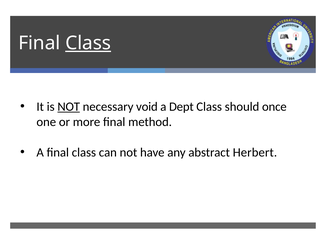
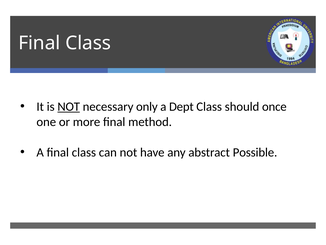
Class underline: present -> none (88, 43)
void: void -> only (147, 106)
Herbert: Herbert -> Possible (255, 152)
